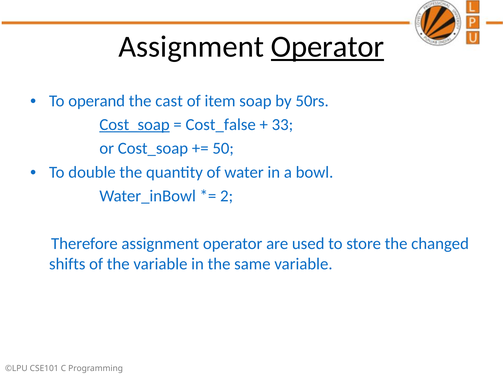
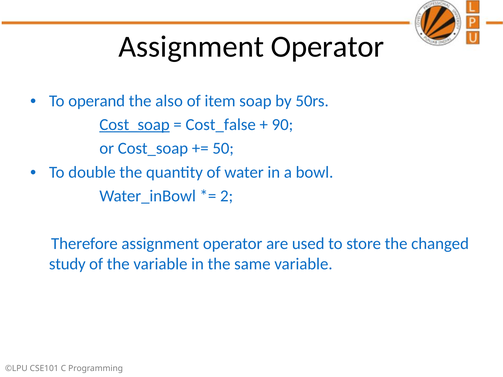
Operator underline: present -> none (328, 47)
cast: cast -> also (169, 101)
33: 33 -> 90 (282, 125)
shifts: shifts -> study (67, 264)
